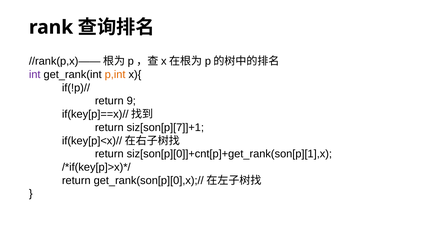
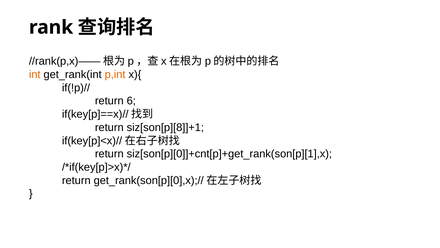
int colour: purple -> orange (35, 74)
9: 9 -> 6 (131, 101)
siz[son[p][7]]+1: siz[son[p][7]]+1 -> siz[son[p][8]]+1 (165, 127)
